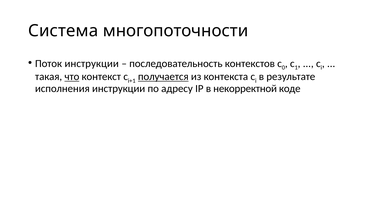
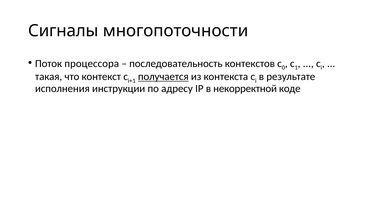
Система: Система -> Сигналы (63, 31)
Поток инструкции: инструкции -> процессора (92, 64)
что underline: present -> none (72, 77)
